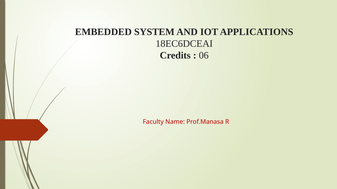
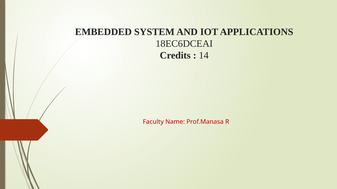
06: 06 -> 14 (204, 56)
